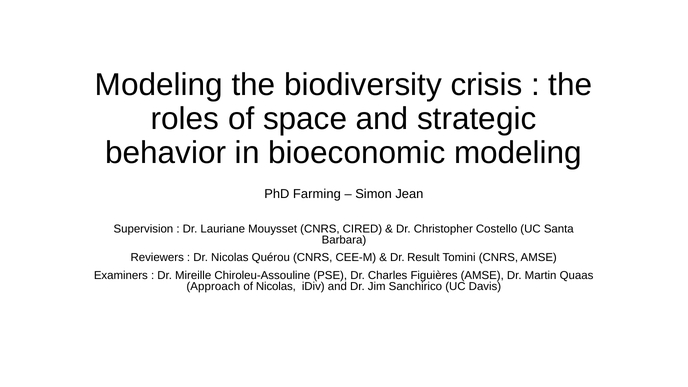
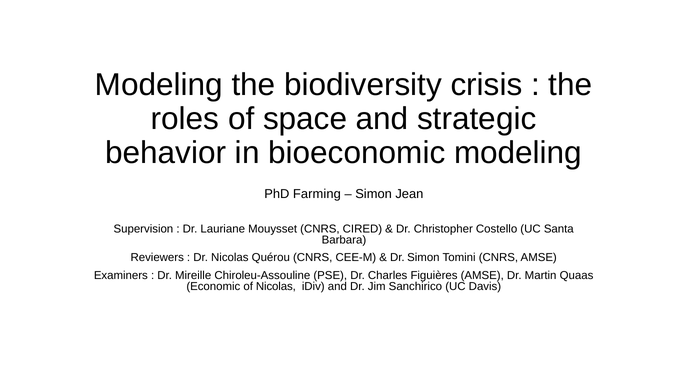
Dr Result: Result -> Simon (423, 258)
Approach: Approach -> Economic (213, 286)
